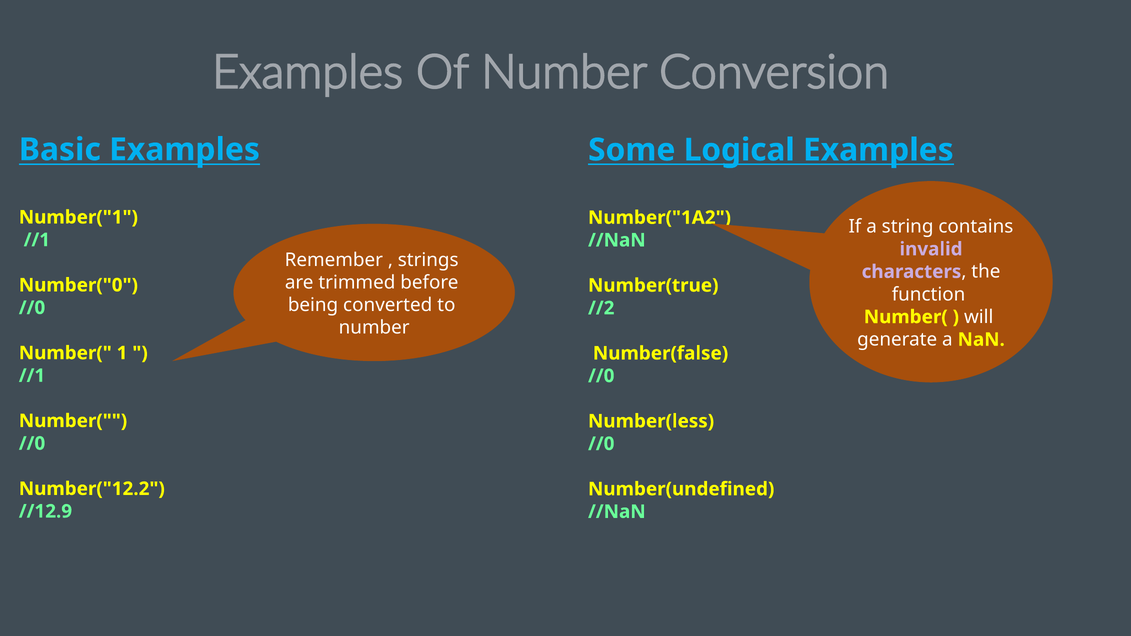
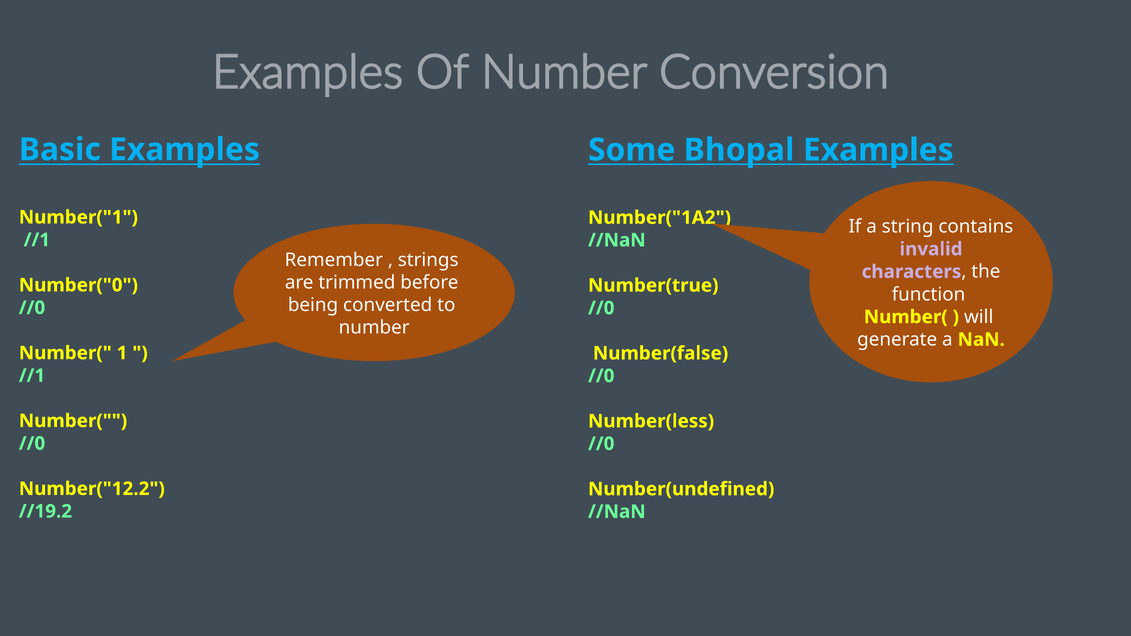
Logical: Logical -> Bhopal (739, 150)
//2: //2 -> //0 (601, 308)
//12.9: //12.9 -> //19.2 (45, 512)
